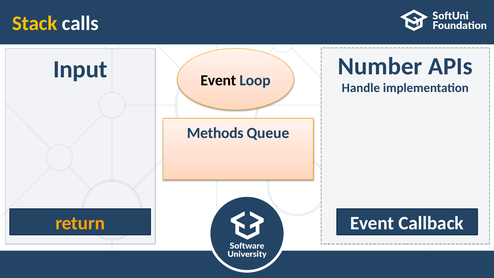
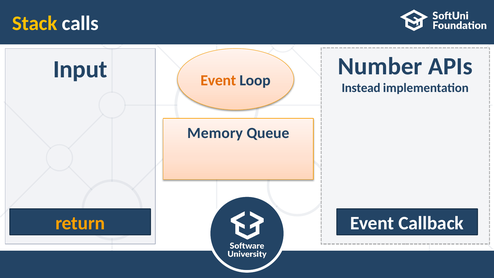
Event colour: black -> orange (218, 80)
Handle: Handle -> Instead (361, 88)
Methods: Methods -> Memory (215, 133)
